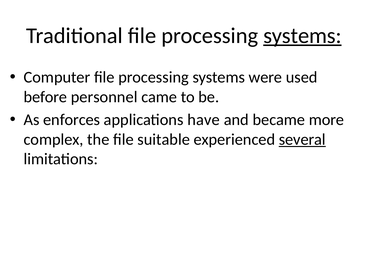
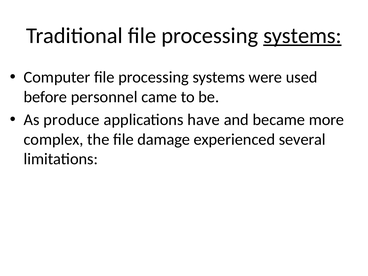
enforces: enforces -> produce (72, 120)
suitable: suitable -> damage (164, 139)
several underline: present -> none (302, 139)
